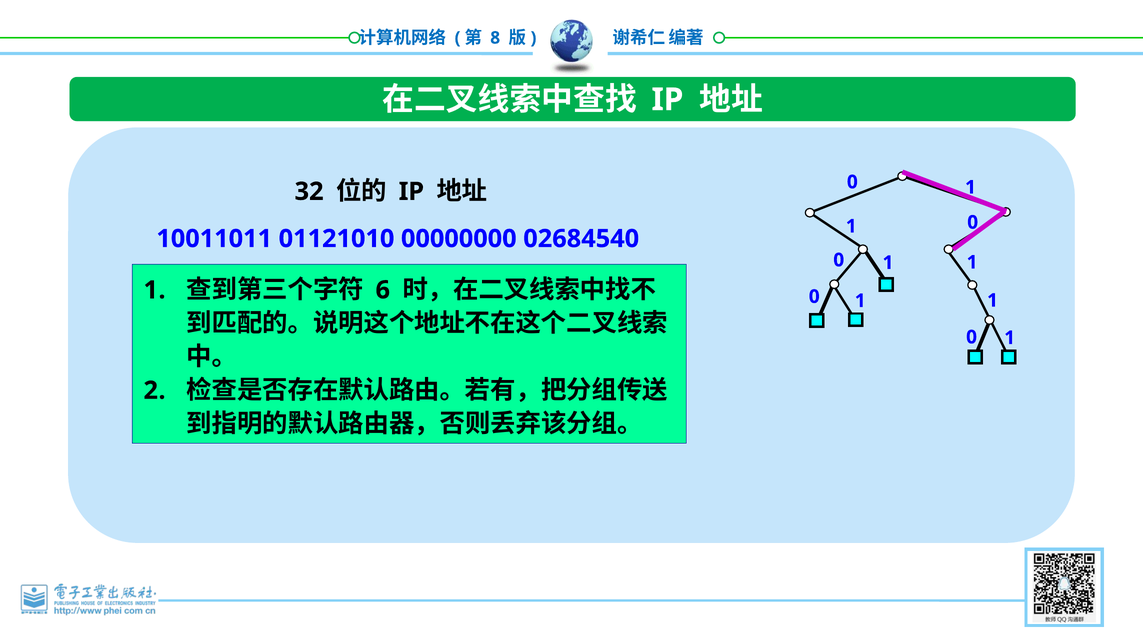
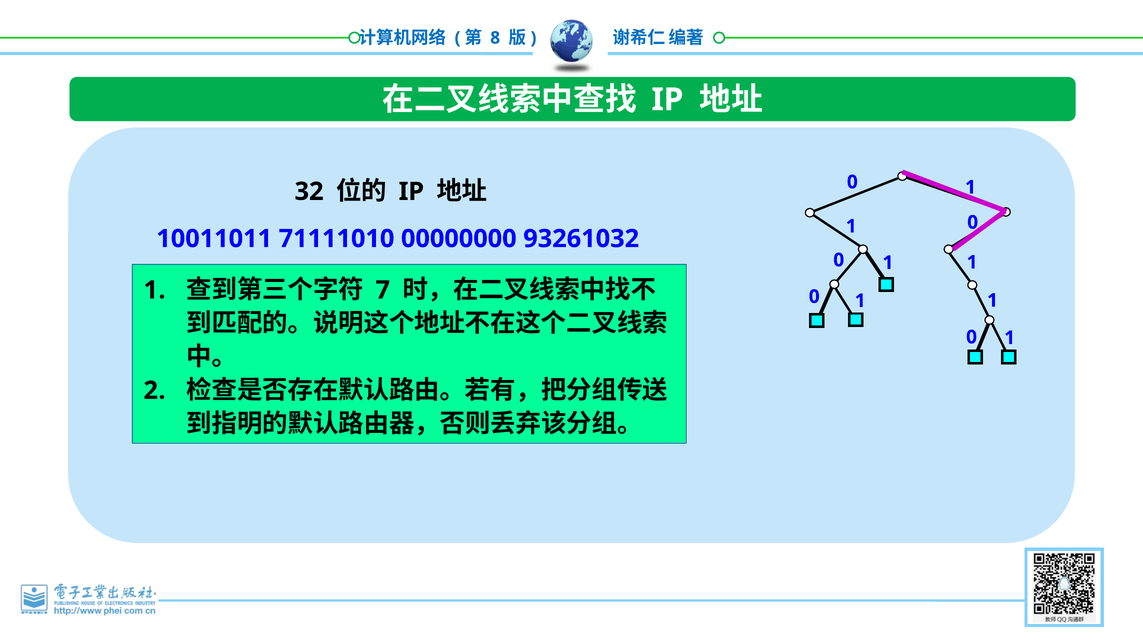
01121010: 01121010 -> 71111010 (337, 239)
02684540: 02684540 -> 93261032 (581, 239)
6: 6 -> 7 (383, 290)
